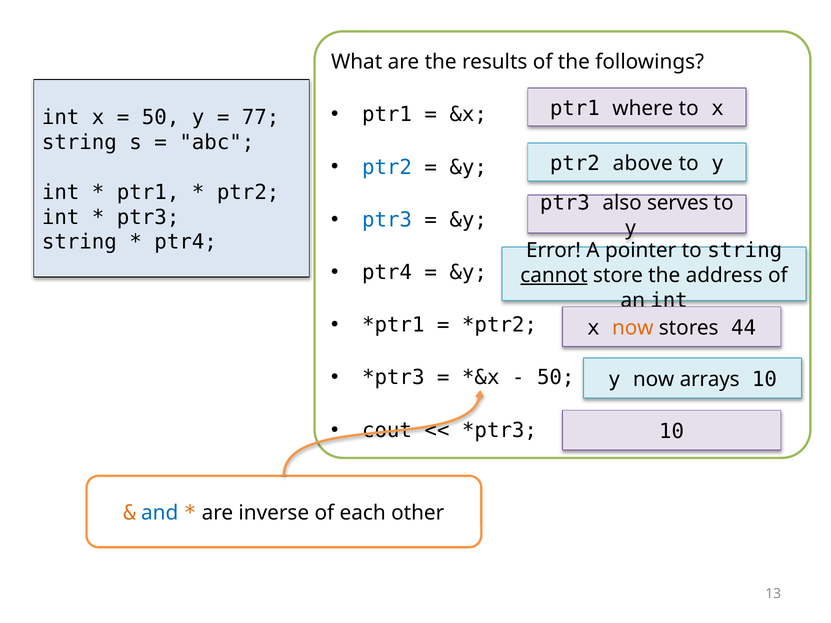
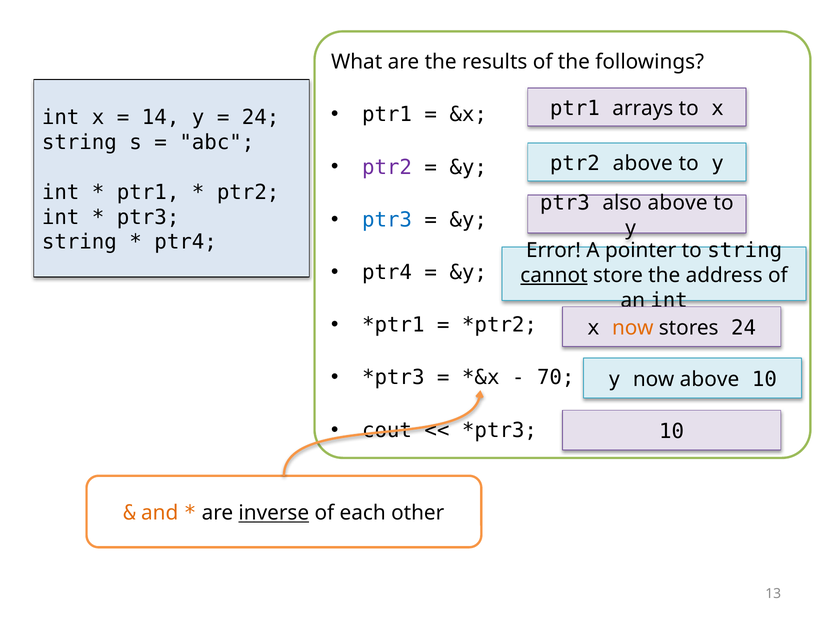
where: where -> arrays (643, 108)
50: 50 -> 14 (161, 118)
77: 77 -> 24 (261, 118)
ptr2 colour: blue -> purple (387, 167)
also serves: serves -> above (678, 203)
stores 44: 44 -> 24 (744, 328)
50: 50 -> 70 (556, 378)
now arrays: arrays -> above (709, 380)
and colour: blue -> orange (160, 513)
inverse underline: none -> present (274, 513)
